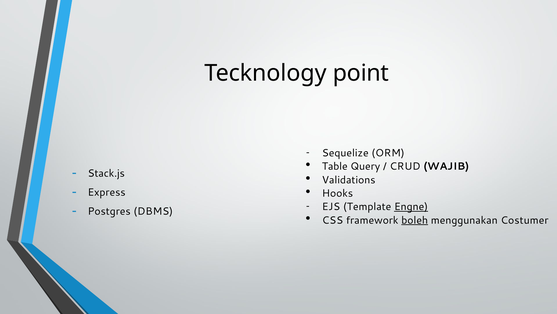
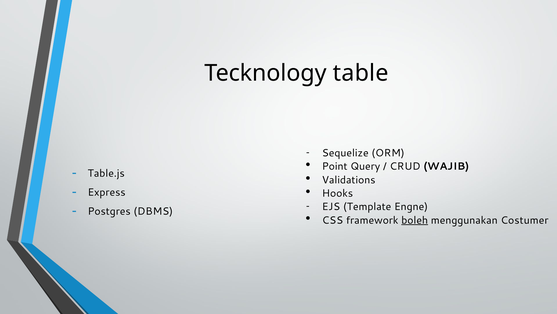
point: point -> table (361, 73)
Table: Table -> Point (335, 166)
Stack.js: Stack.js -> Table.js (106, 173)
Engne underline: present -> none (411, 206)
